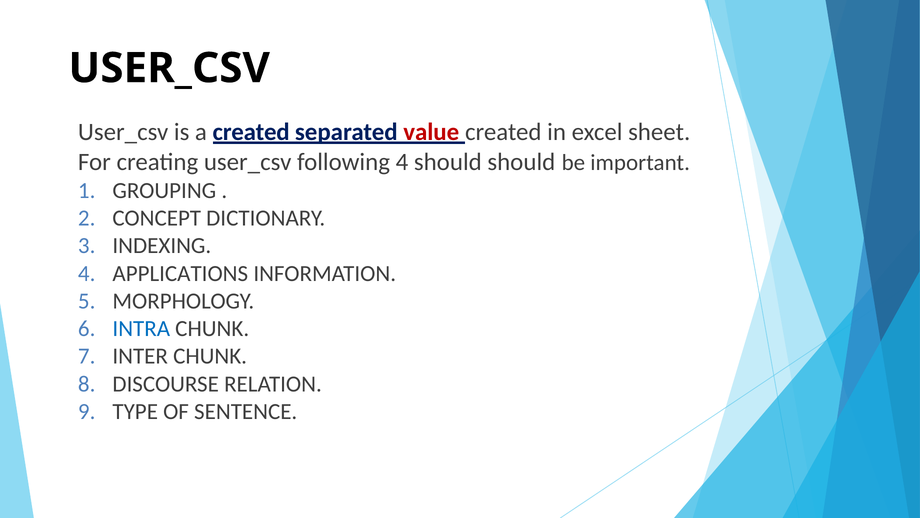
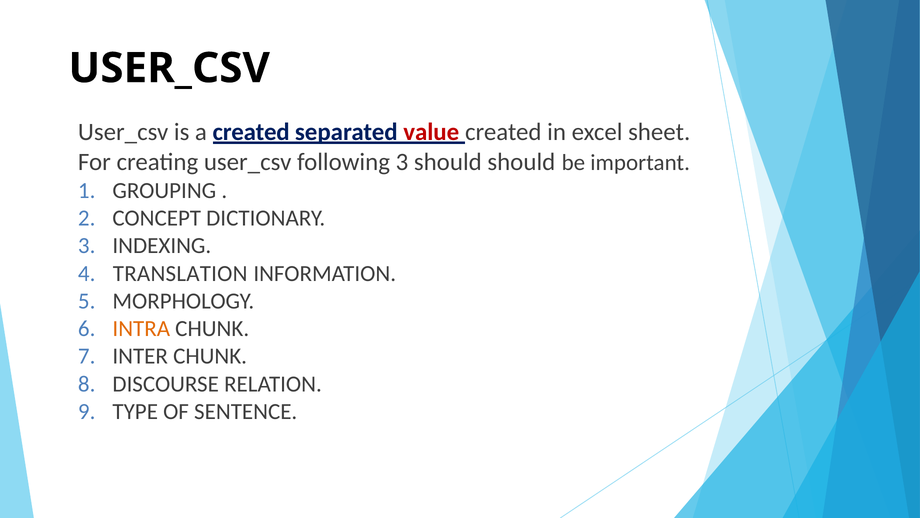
following 4: 4 -> 3 (402, 162)
APPLICATIONS: APPLICATIONS -> TRANSLATION (180, 273)
INTRA colour: blue -> orange (141, 328)
